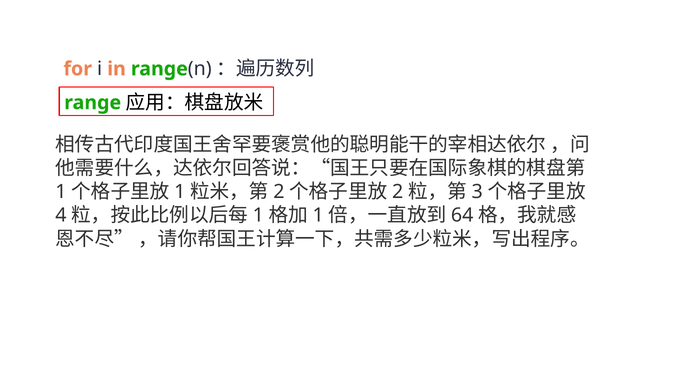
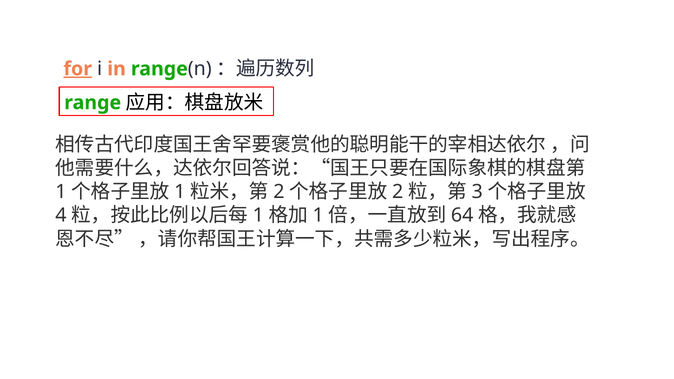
for underline: none -> present (78, 69)
